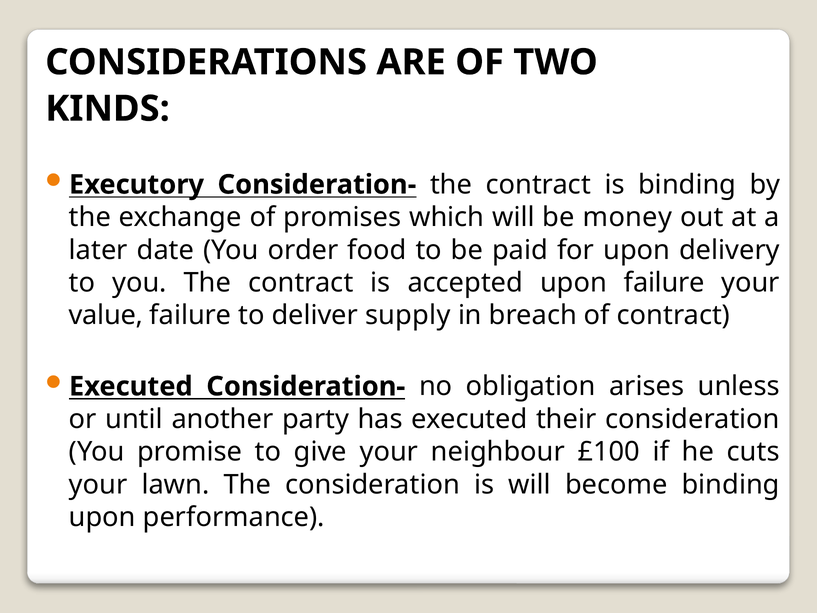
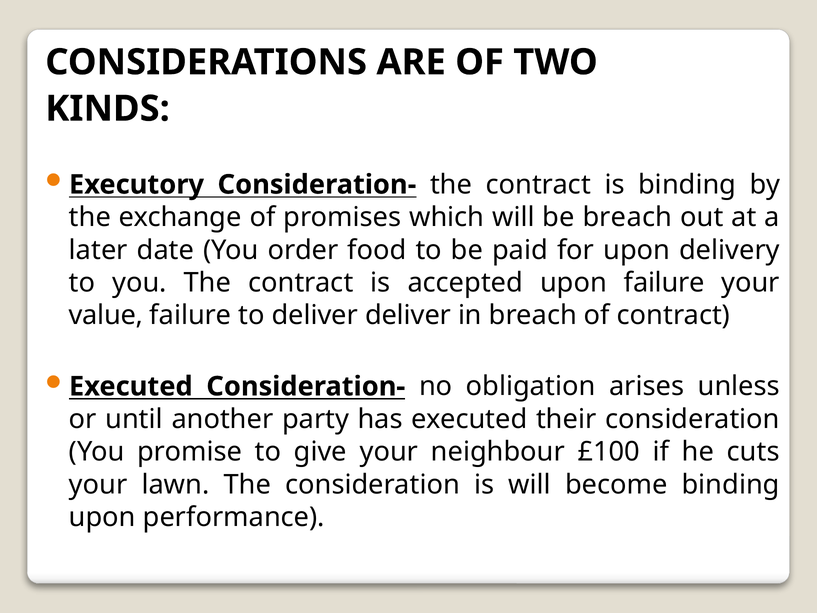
be money: money -> breach (627, 217)
deliver supply: supply -> deliver (408, 315)
